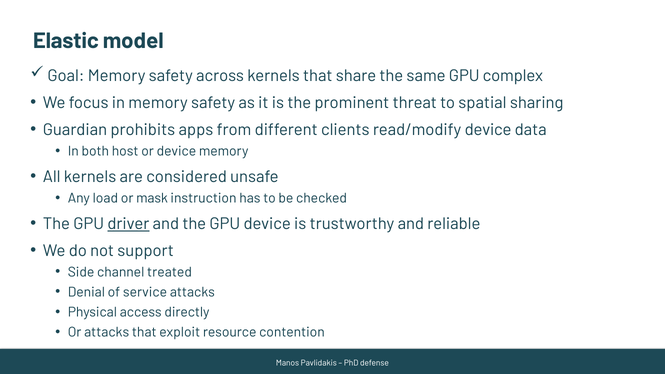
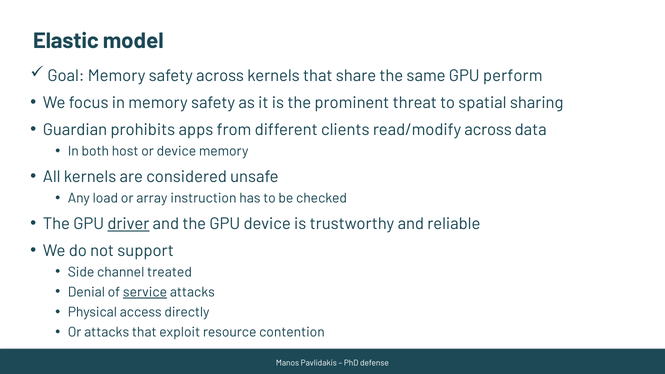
complex: complex -> perform (513, 76)
read/modify device: device -> across (488, 130)
mask: mask -> array (152, 198)
service underline: none -> present (145, 292)
